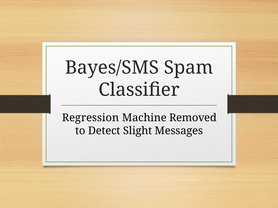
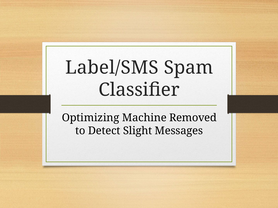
Bayes/SMS: Bayes/SMS -> Label/SMS (112, 68)
Regression: Regression -> Optimizing (91, 118)
